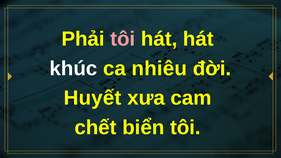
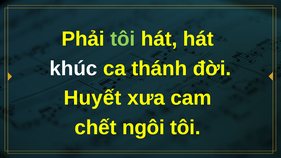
tôi colour: pink -> light green (123, 39)
nhiêu: nhiêu -> thánh (159, 69)
biển: biển -> ngôi (143, 128)
